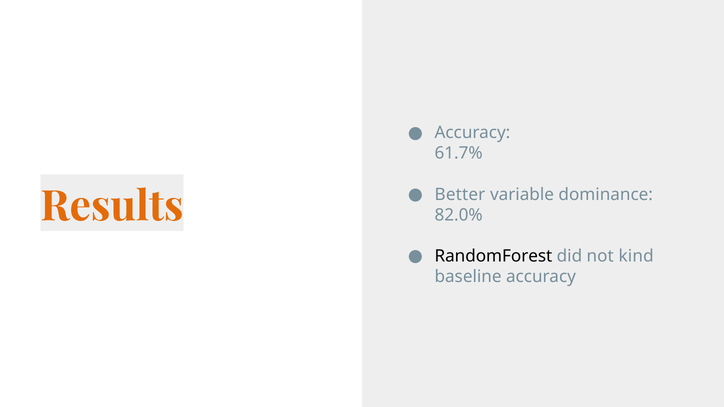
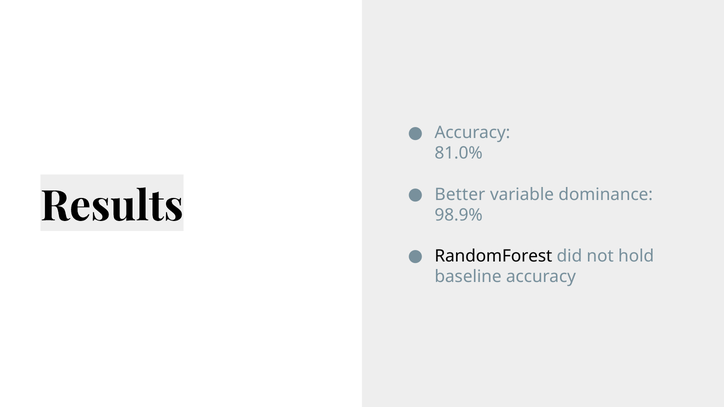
61.7%: 61.7% -> 81.0% (459, 153)
Results colour: orange -> black (112, 207)
82.0%: 82.0% -> 98.9% (459, 215)
kind: kind -> hold (636, 256)
